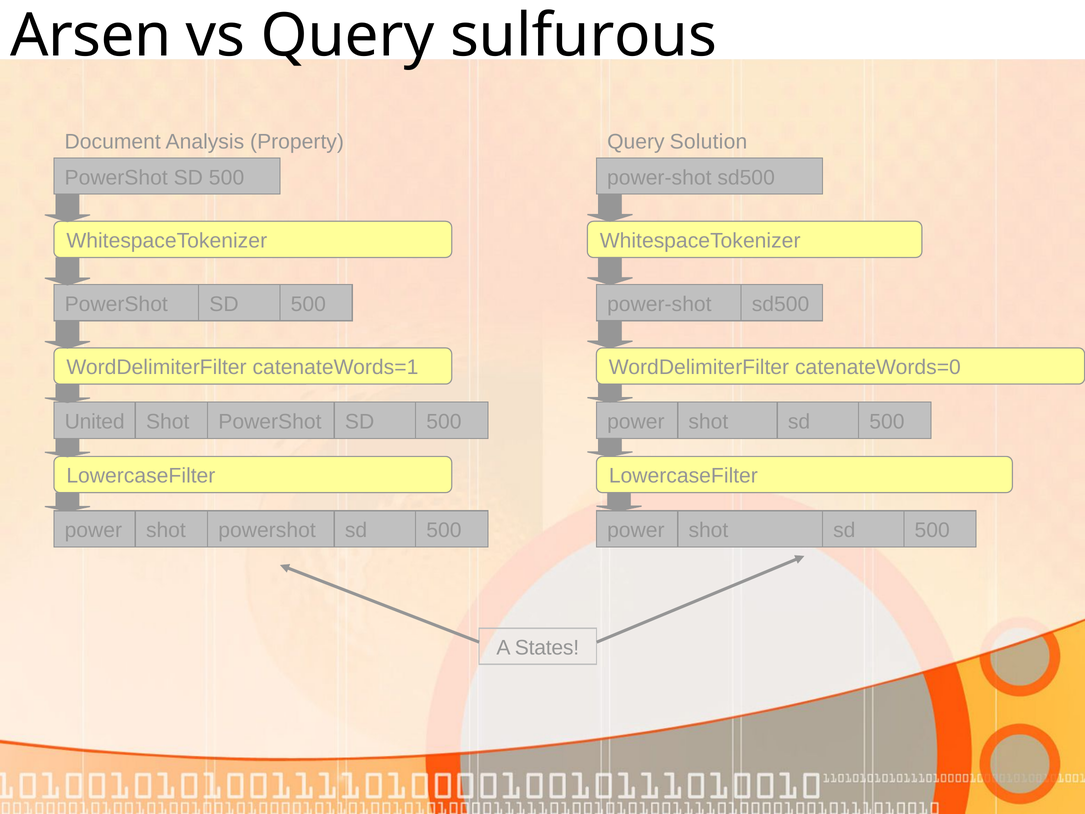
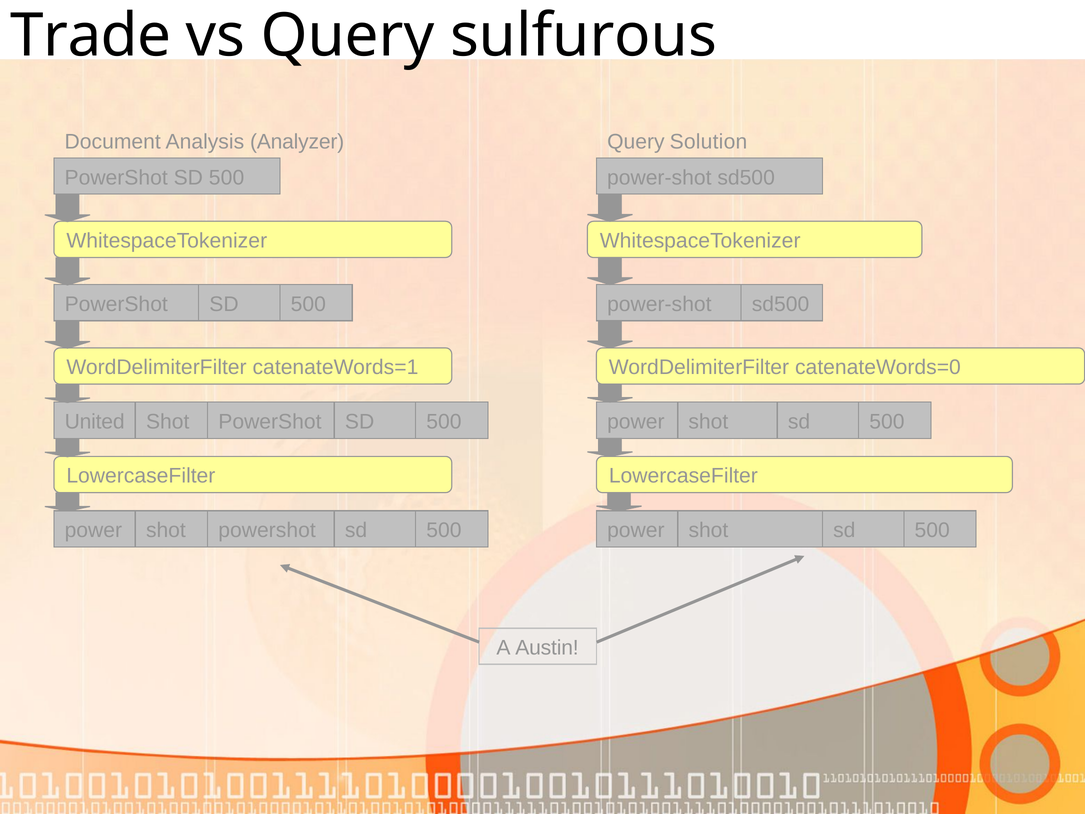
Arsen: Arsen -> Trade (91, 36)
Property: Property -> Analyzer (297, 142)
States: States -> Austin (547, 648)
